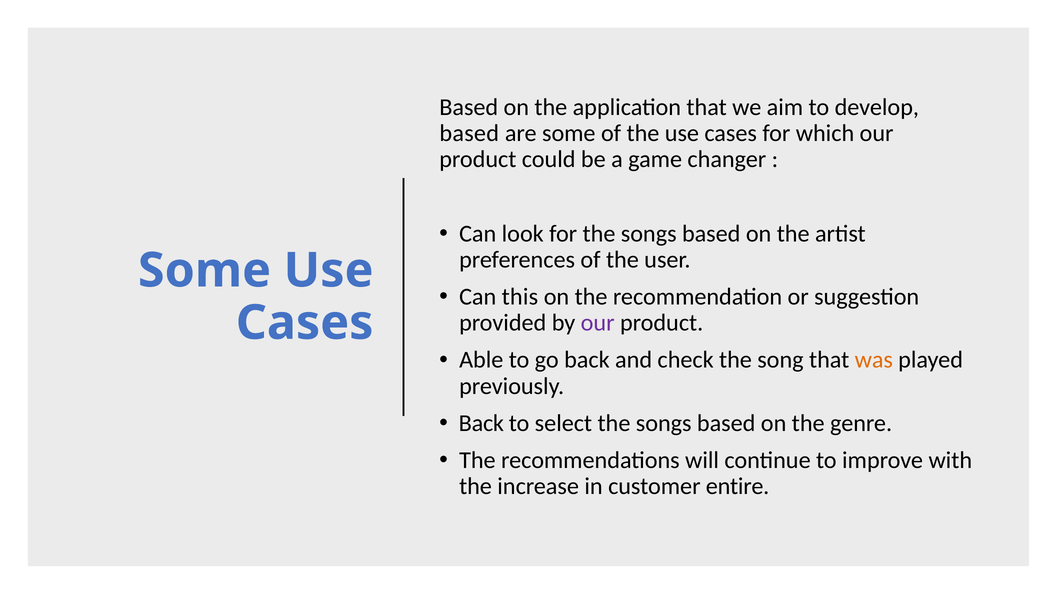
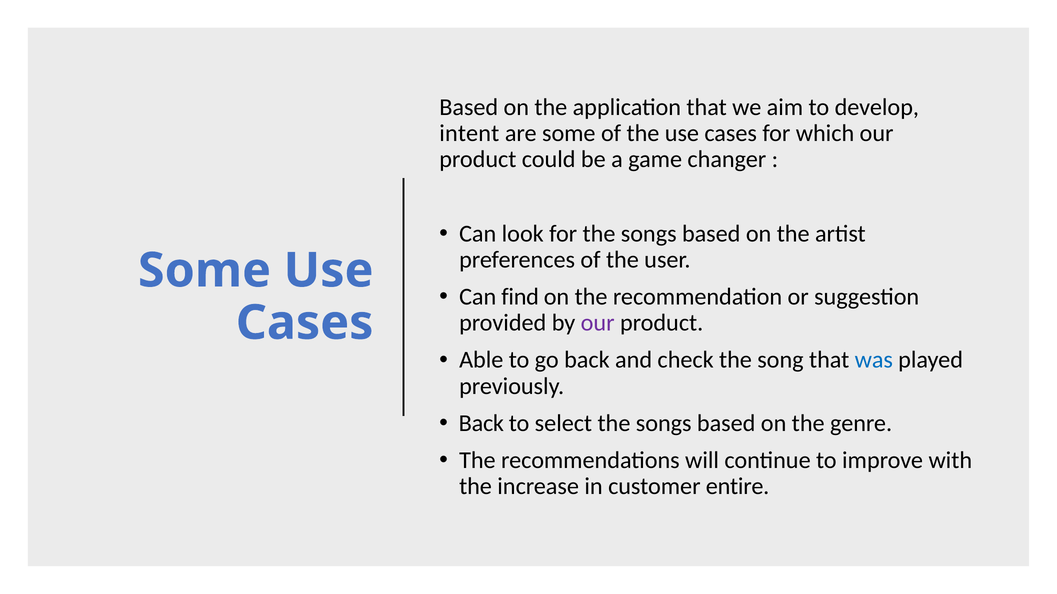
based: based -> intent (469, 133)
this: this -> find (520, 297)
was colour: orange -> blue (874, 360)
